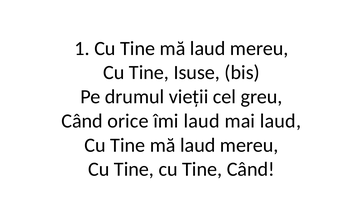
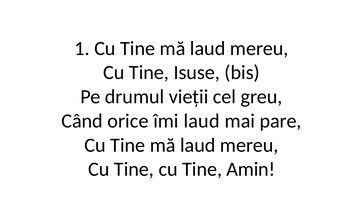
mai laud: laud -> pare (281, 121)
Tine Când: Când -> Amin (251, 169)
